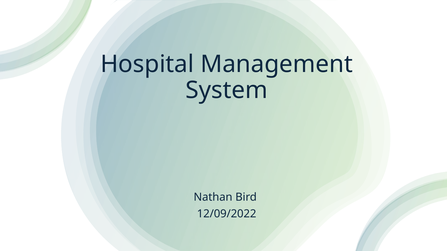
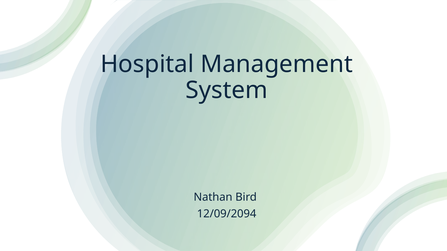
12/09/2022: 12/09/2022 -> 12/09/2094 (227, 214)
